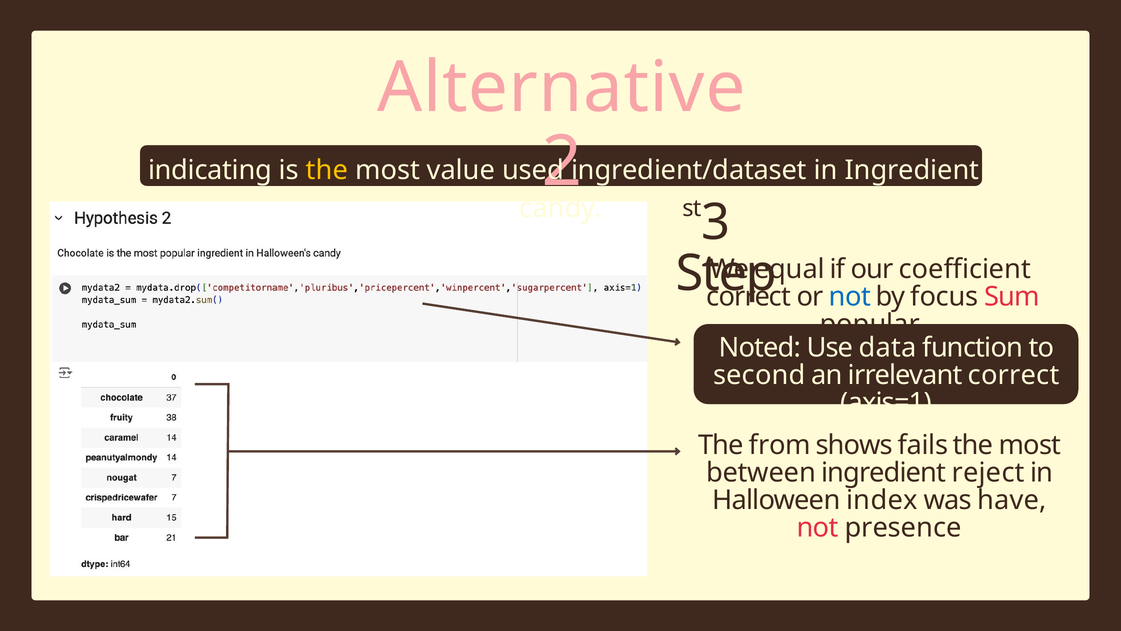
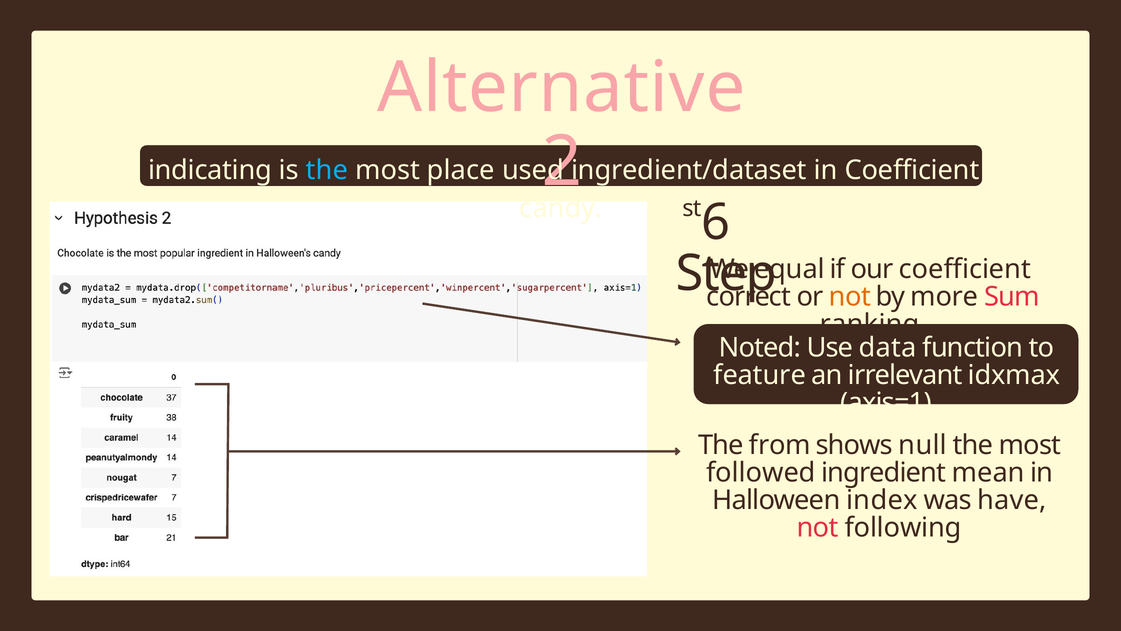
the colour: yellow -> light blue (327, 170)
value: value -> place (461, 170)
in Ingredient: Ingredient -> Coefficient (912, 170)
3: 3 -> 6 (716, 222)
not colour: blue -> orange (850, 296)
focus: focus -> more (944, 296)
popular: popular -> ranking (870, 324)
second: second -> feature (760, 375)
irrelevant correct: correct -> idxmax (1014, 375)
fails: fails -> null (923, 445)
between: between -> followed (761, 472)
reject: reject -> mean (988, 472)
presence: presence -> following (903, 527)
